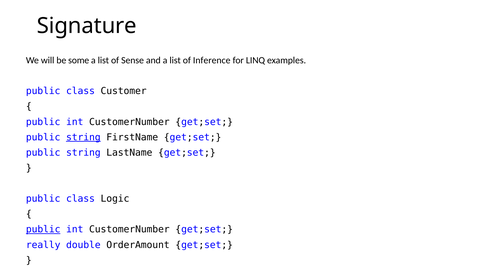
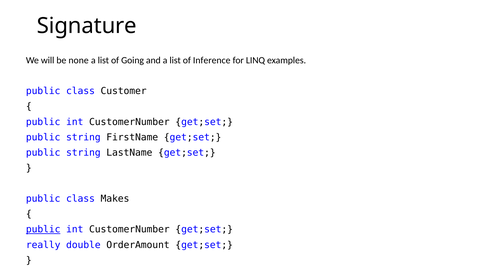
some: some -> none (79, 60)
Sense: Sense -> Going (133, 60)
string underline: present -> none (83, 137)
Logic: Logic -> Makes (115, 199)
